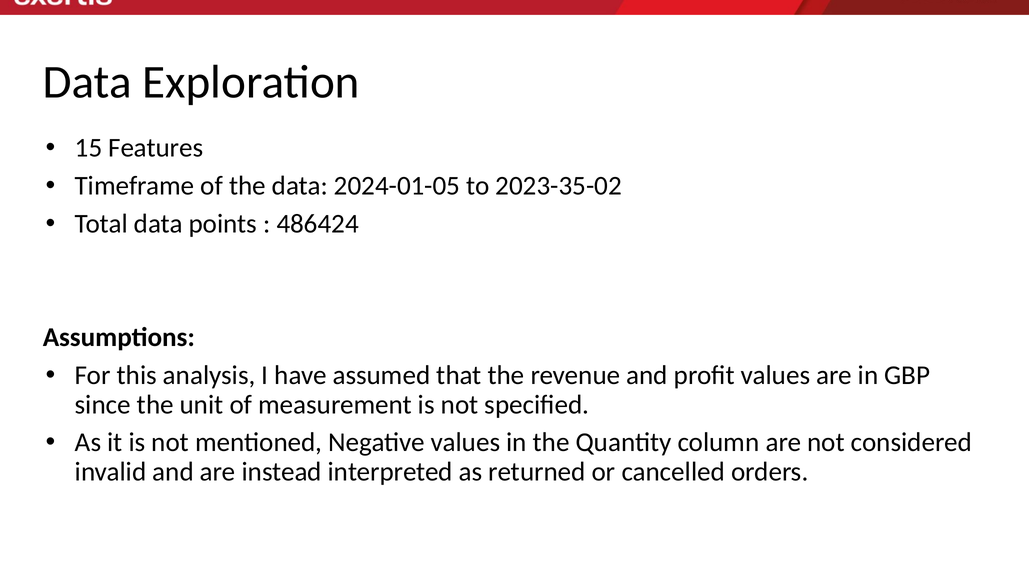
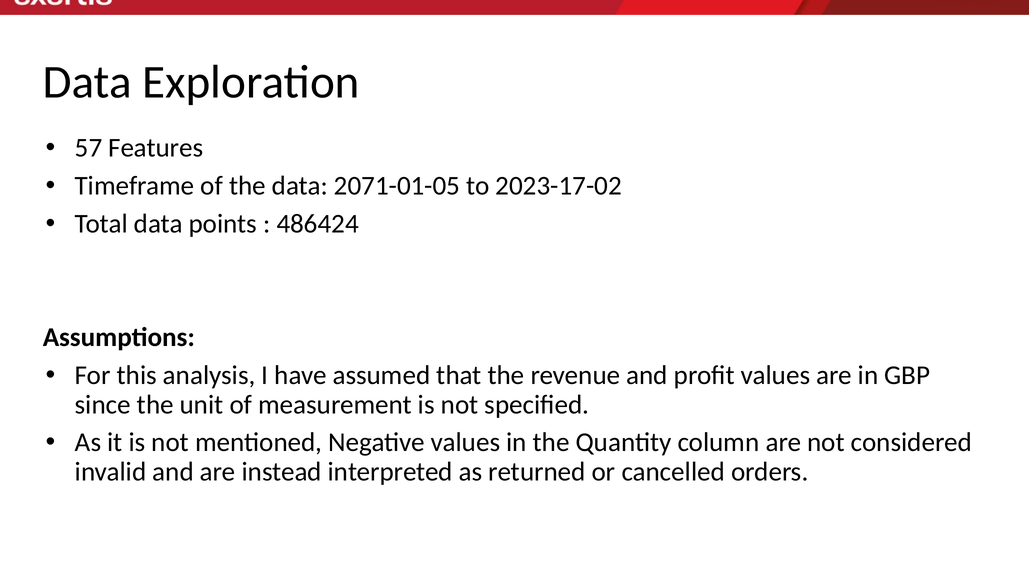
15: 15 -> 57 (89, 148)
2024-01-05: 2024-01-05 -> 2071-01-05 (397, 186)
2023-35-02: 2023-35-02 -> 2023-17-02 (559, 186)
